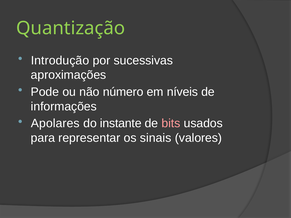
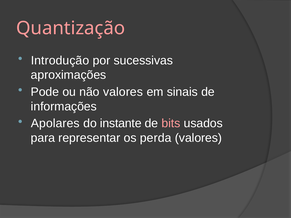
Quantização colour: light green -> pink (71, 28)
não número: número -> valores (123, 92)
níveis: níveis -> sinais (182, 92)
sinais: sinais -> perda (156, 138)
